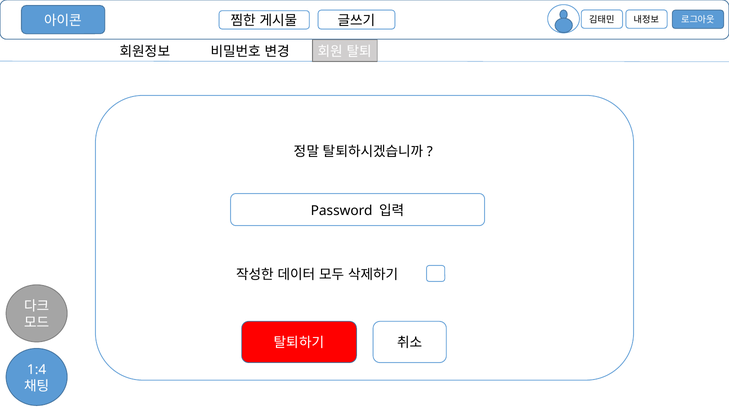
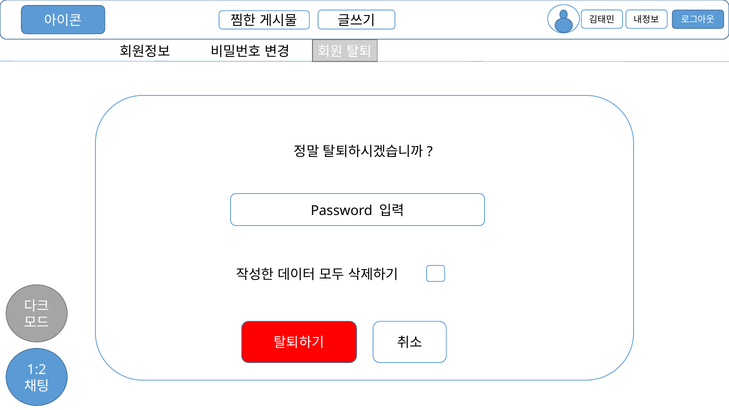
1:4: 1:4 -> 1:2 (37, 370)
